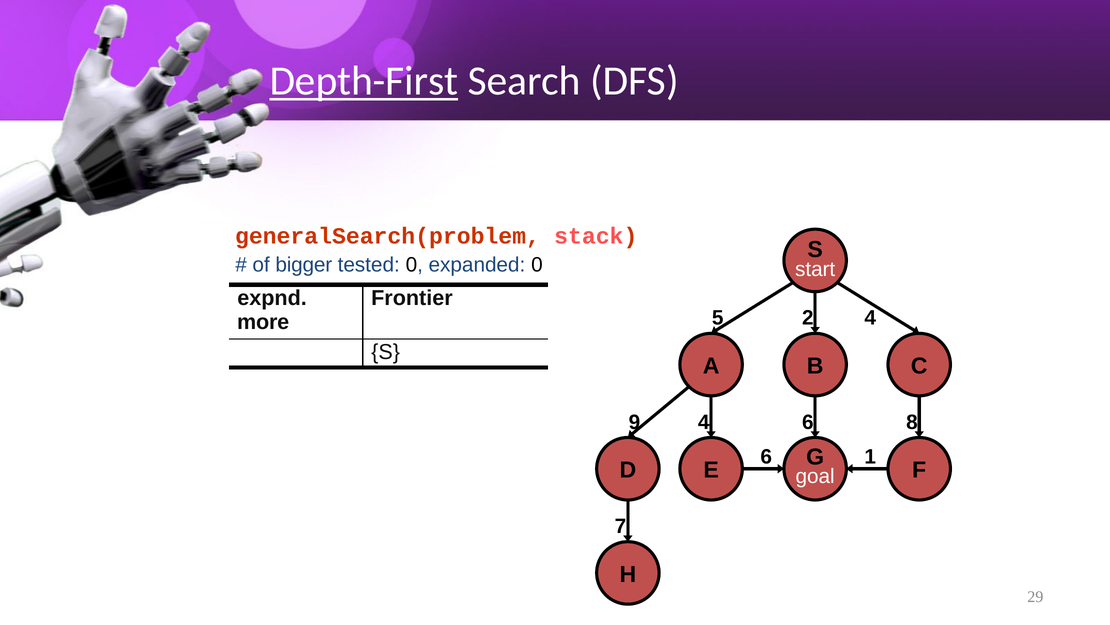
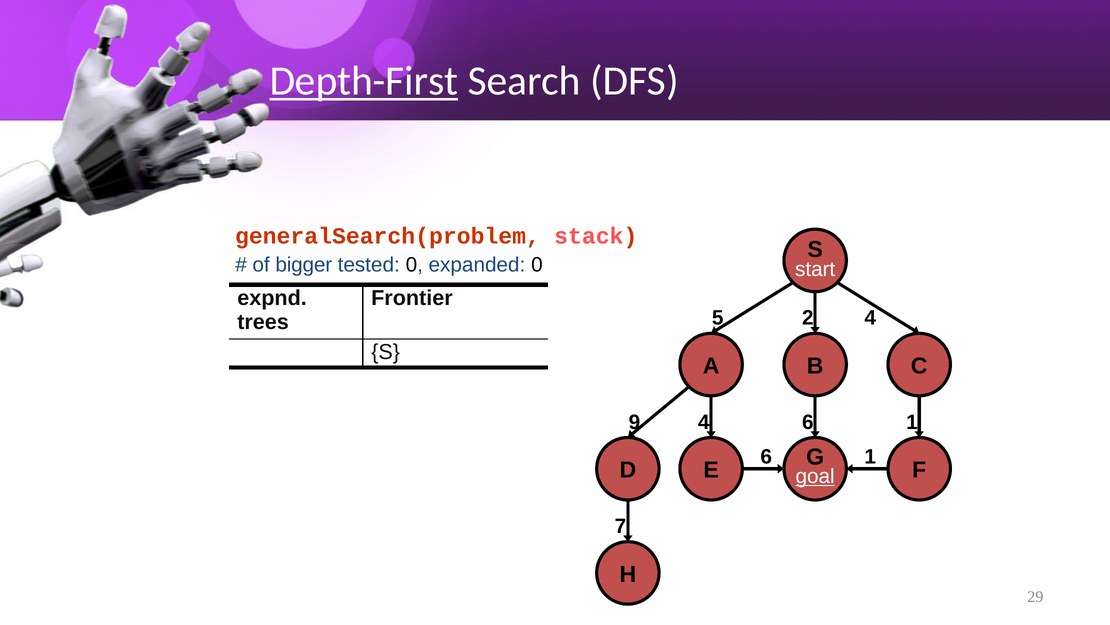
more: more -> trees (263, 322)
6 8: 8 -> 1 (912, 422)
goal underline: none -> present (815, 476)
